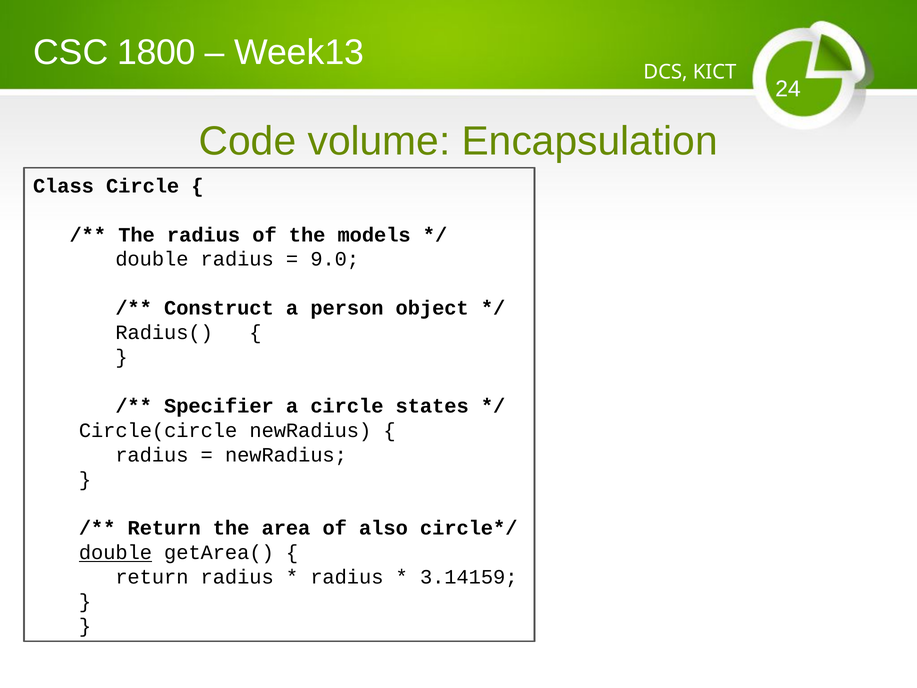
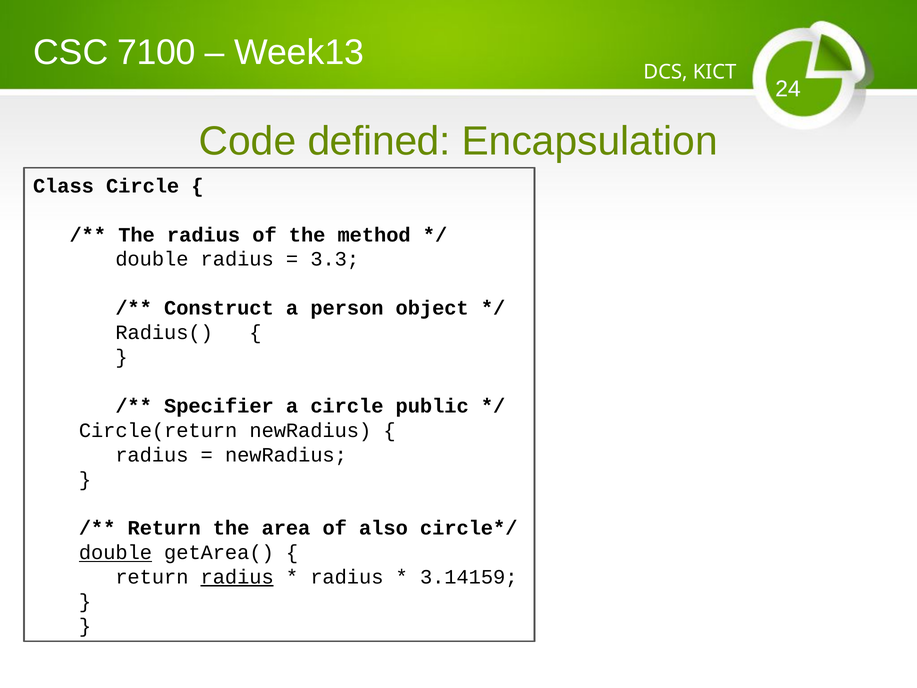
1800: 1800 -> 7100 (157, 52)
volume: volume -> defined (379, 141)
models: models -> method (374, 235)
9.0: 9.0 -> 3.3 (335, 259)
states: states -> public (432, 406)
Circle(circle: Circle(circle -> Circle(return (158, 430)
radius underline: none -> present (237, 577)
